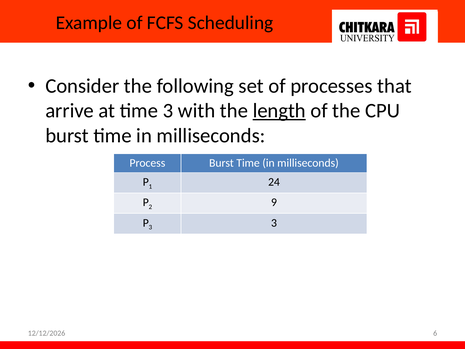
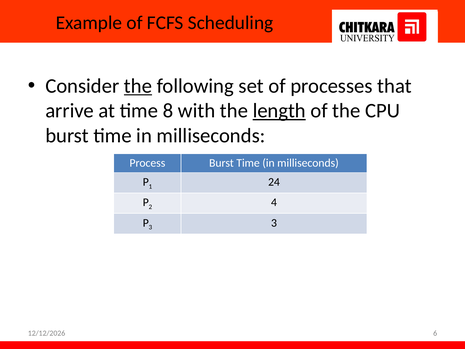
the underline: none -> present (138, 86)
time 3: 3 -> 8 (168, 111)
9: 9 -> 4 (274, 202)
